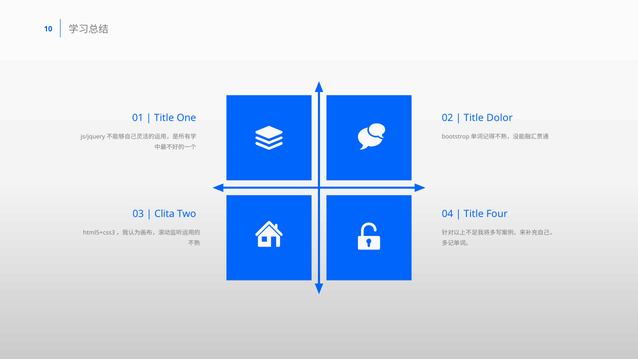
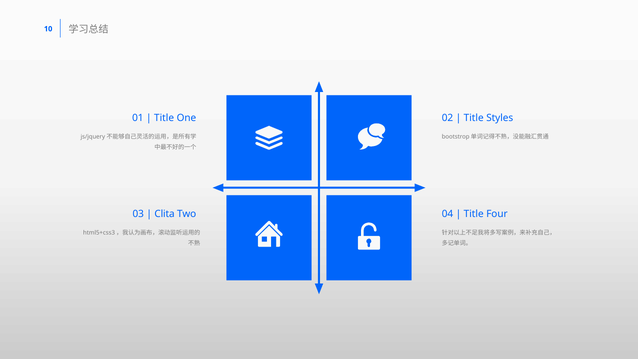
Dolor: Dolor -> Styles (500, 118)
